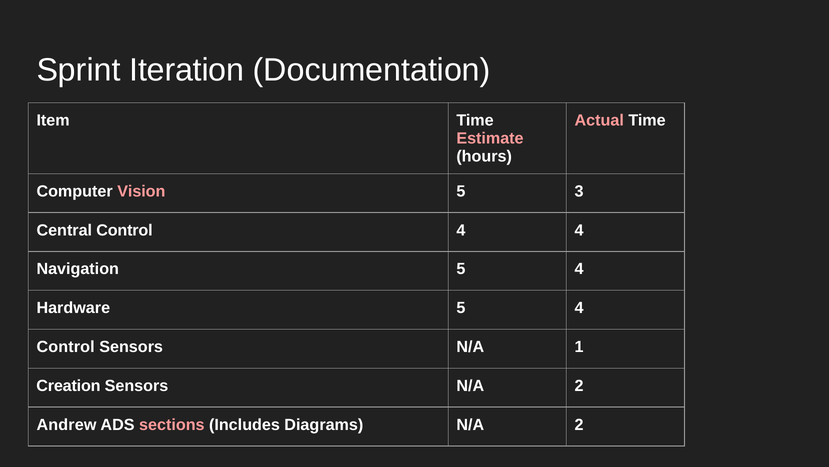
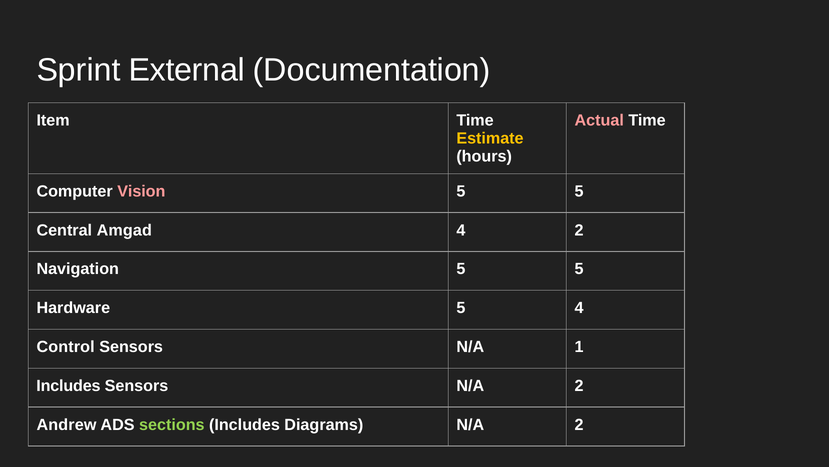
Iteration: Iteration -> External (187, 70)
Estimate colour: pink -> yellow (490, 138)
3: 3 -> 5 (579, 191)
Central Control: Control -> Amgad (124, 230)
4 4: 4 -> 2 (579, 230)
Navigation 5 4: 4 -> 5 (579, 269)
Creation: Creation -> Includes (68, 385)
sections colour: pink -> light green (172, 424)
